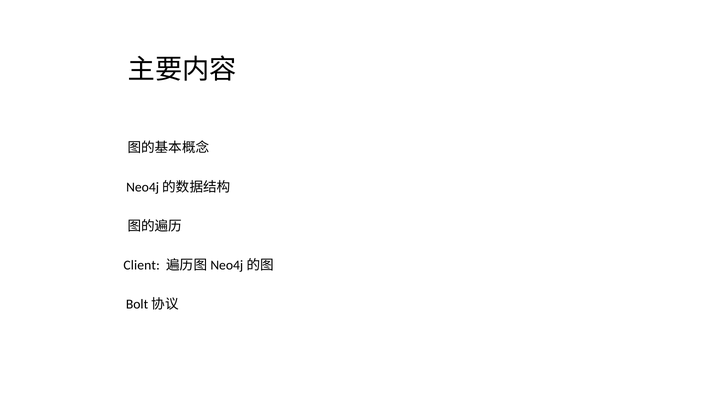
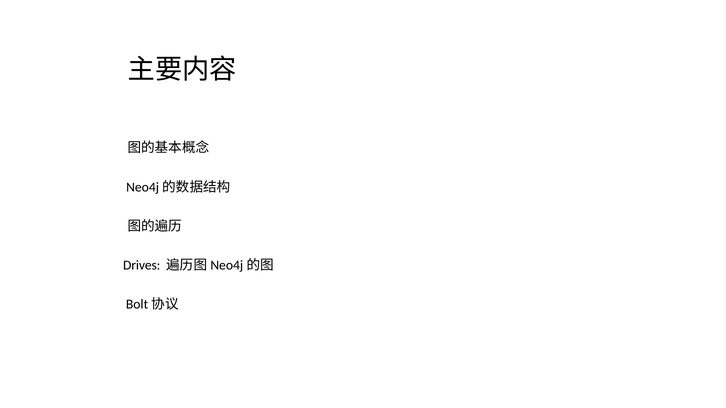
Client: Client -> Drives (142, 266)
